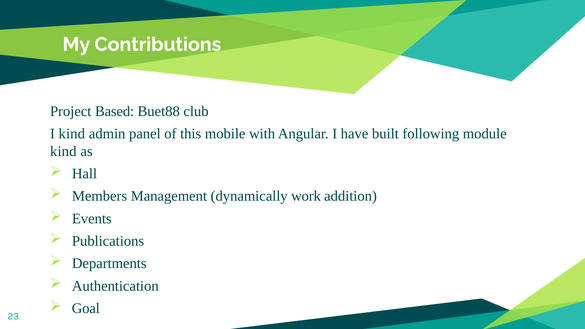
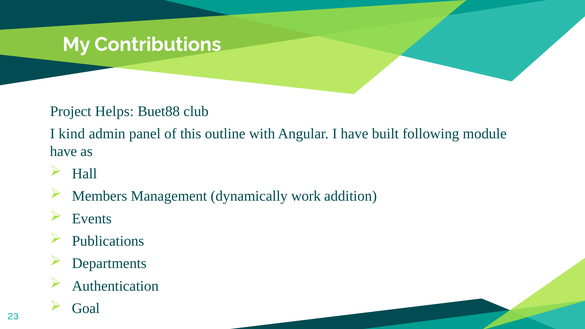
Based: Based -> Helps (114, 111)
mobile: mobile -> outline (225, 134)
kind: kind -> have (63, 151)
